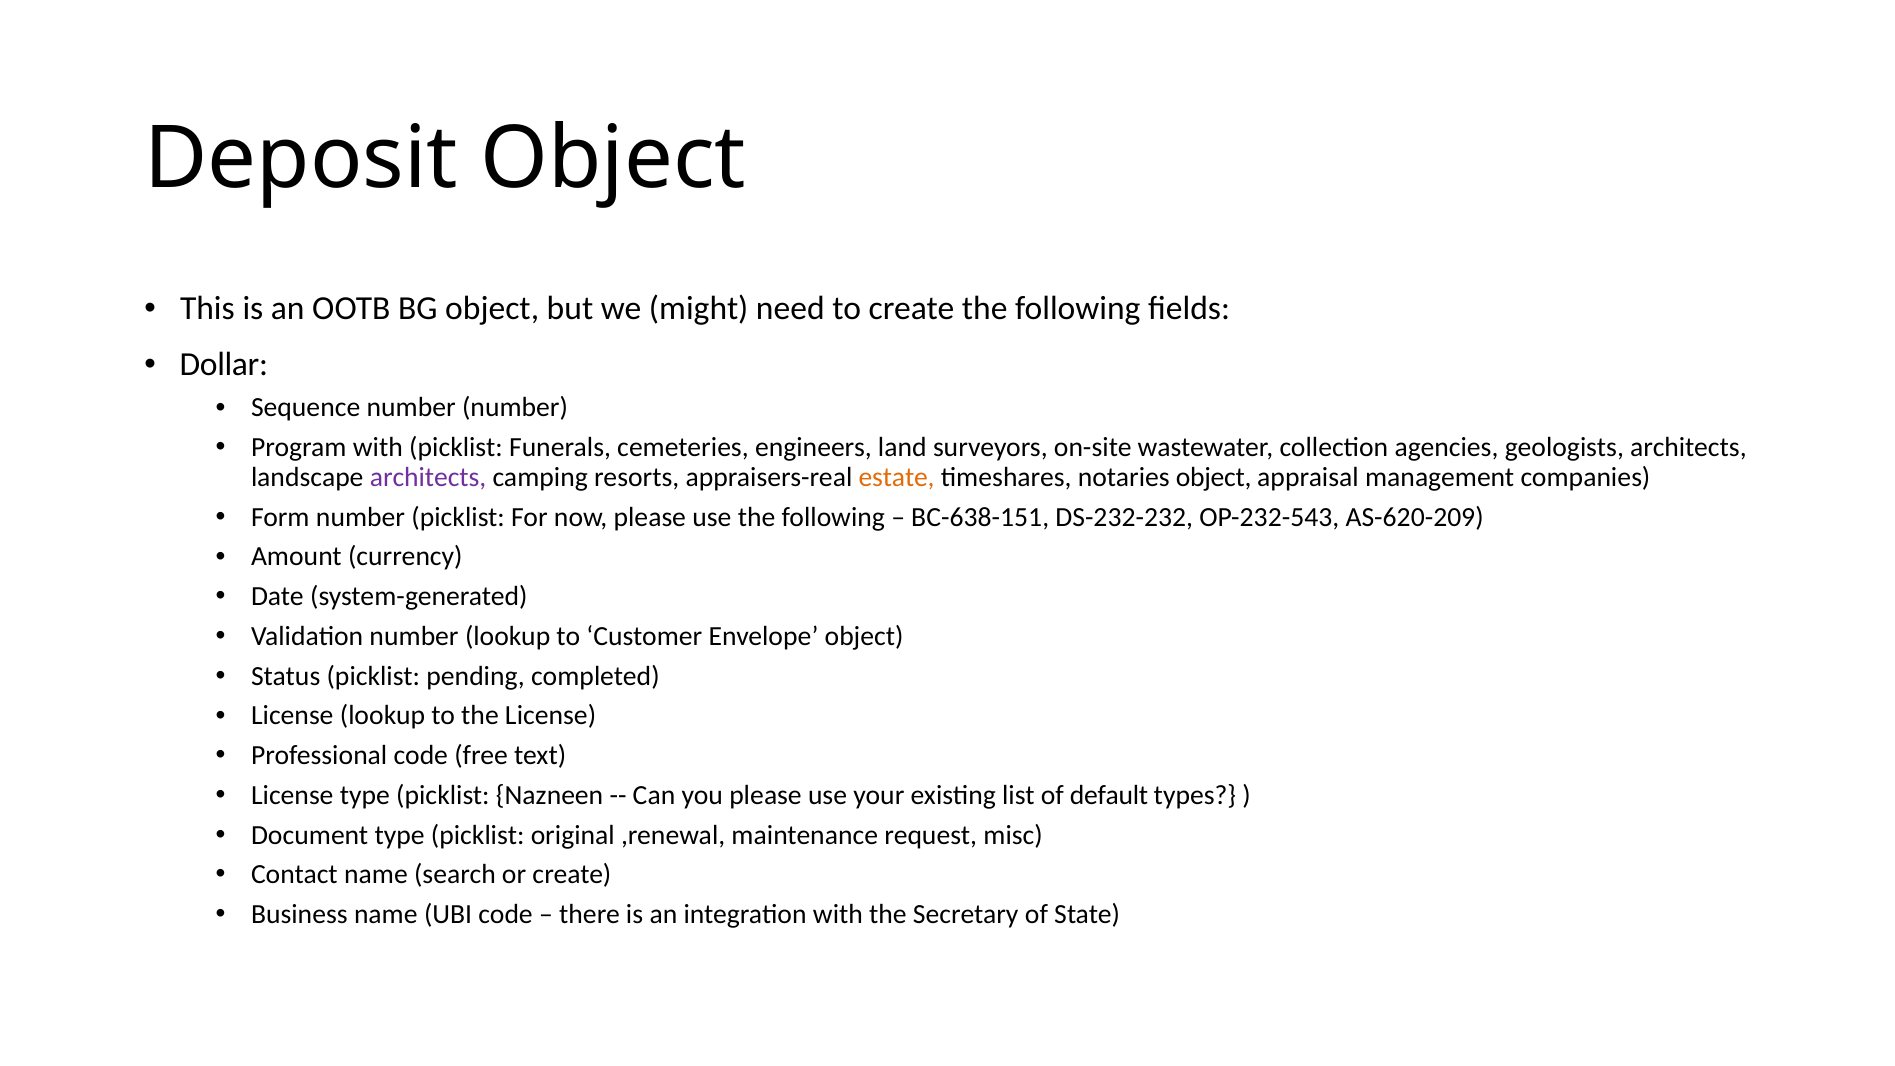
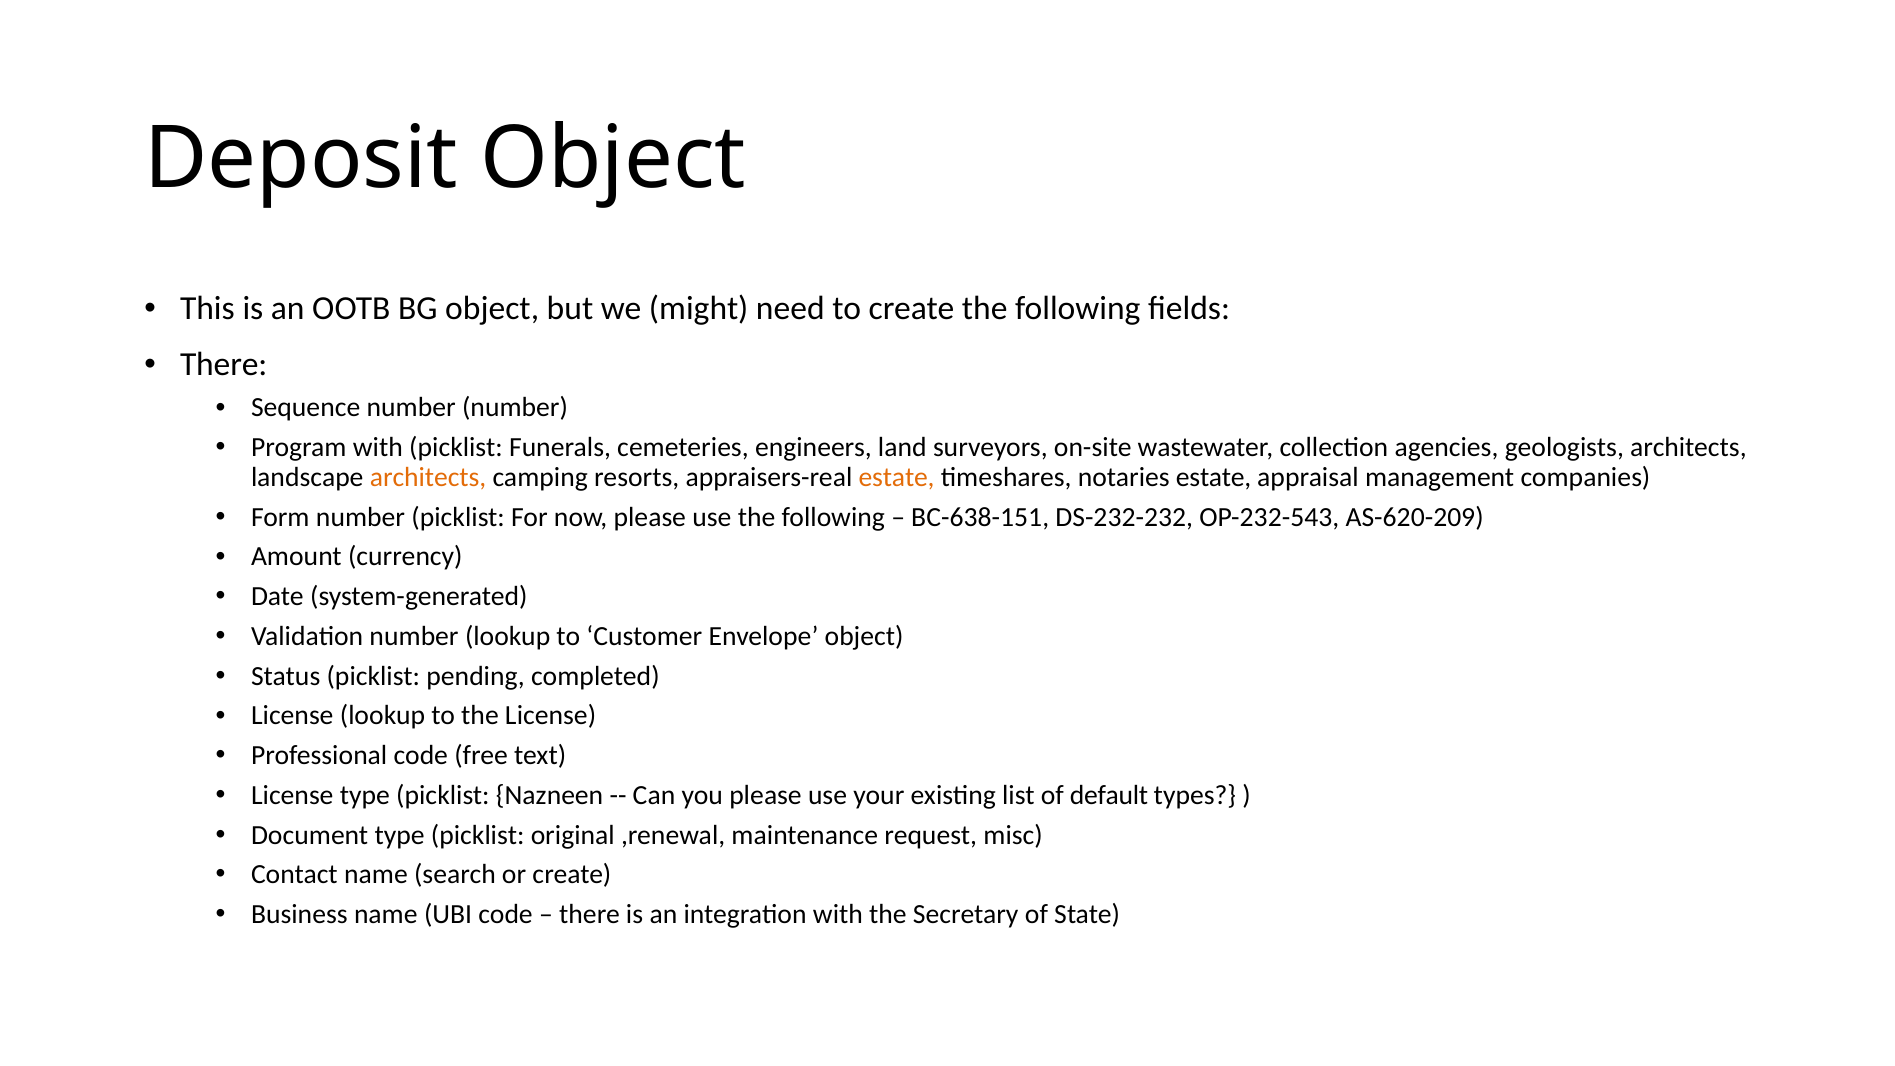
Dollar: Dollar -> There (224, 365)
architects colour: purple -> orange (428, 477)
notaries object: object -> estate (1214, 477)
